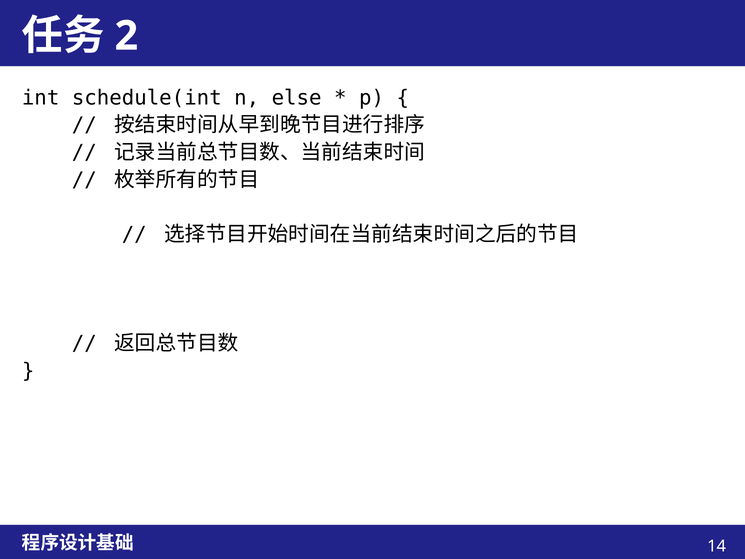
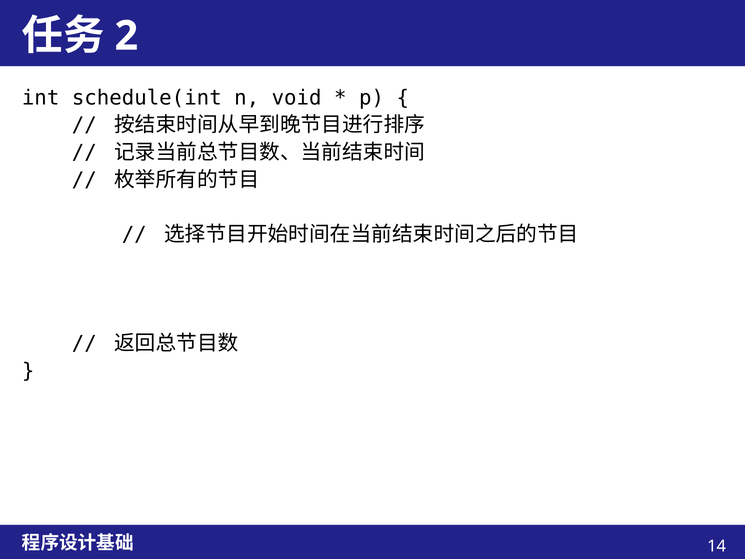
else: else -> void (297, 98)
